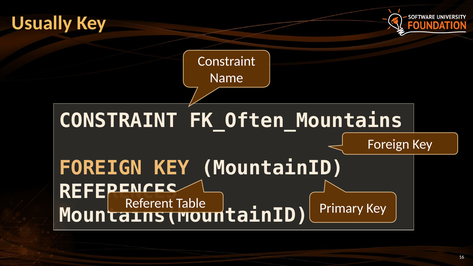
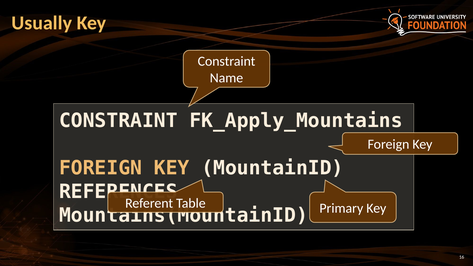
FK_Often_Mountains: FK_Often_Mountains -> FK_Apply_Mountains (296, 121)
